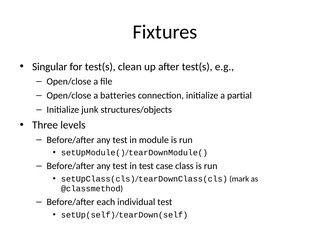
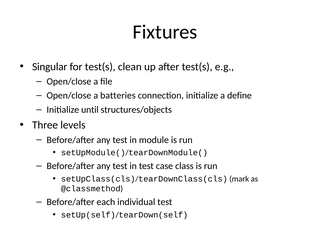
partial: partial -> define (239, 96)
junk: junk -> until (90, 110)
